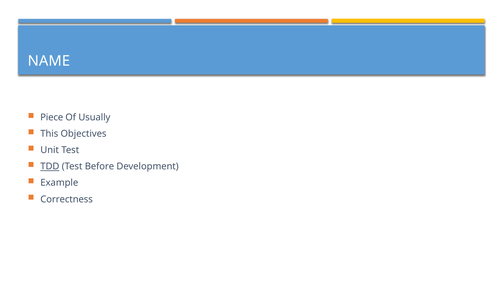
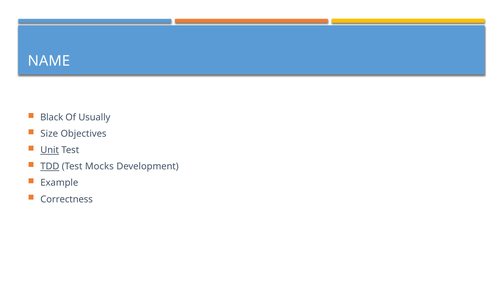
Piece: Piece -> Black (52, 117)
This: This -> Size (49, 134)
Unit underline: none -> present (50, 150)
Before: Before -> Mocks (99, 166)
